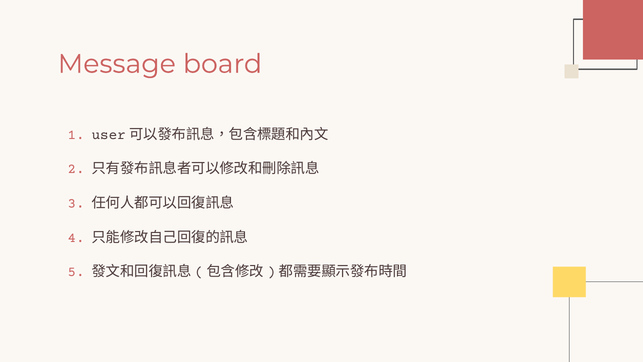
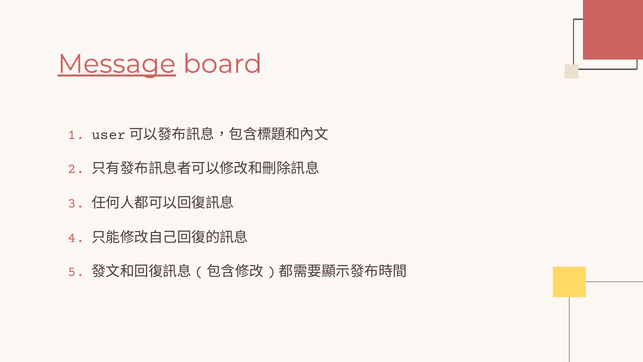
Message underline: none -> present (117, 64)
